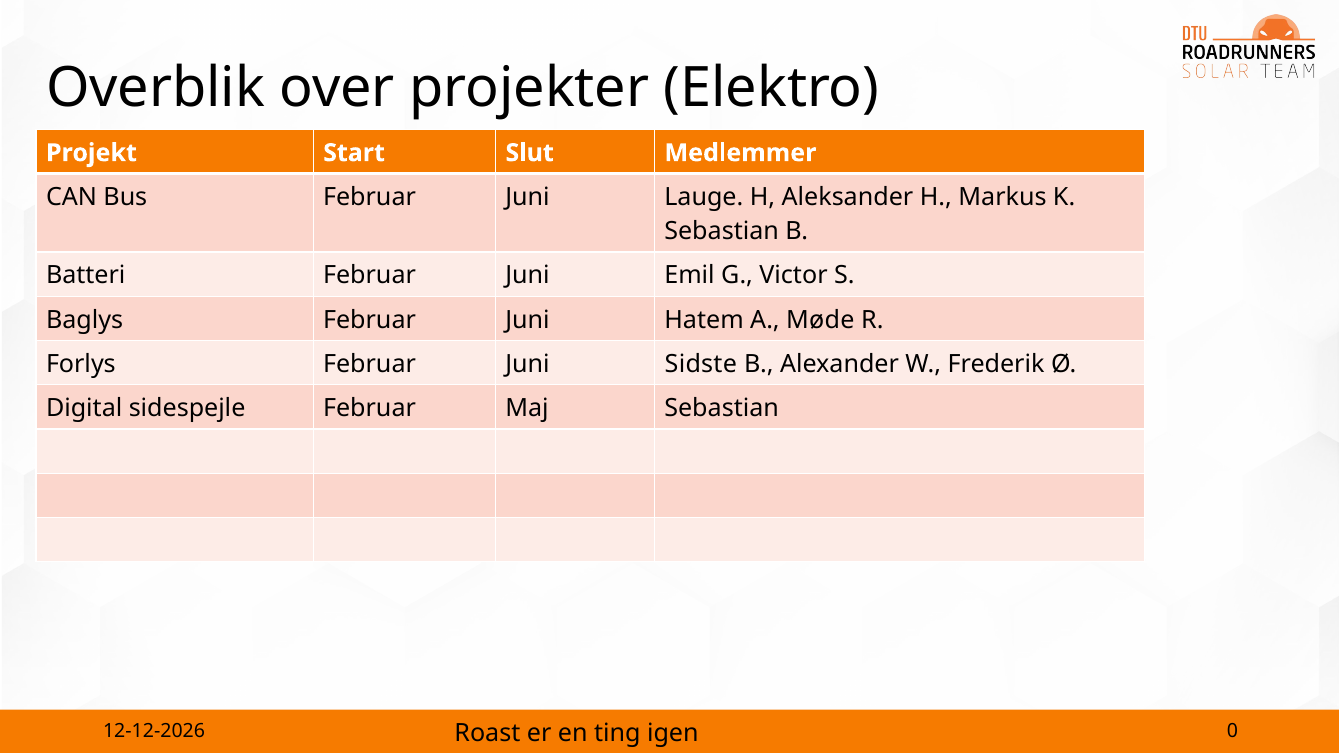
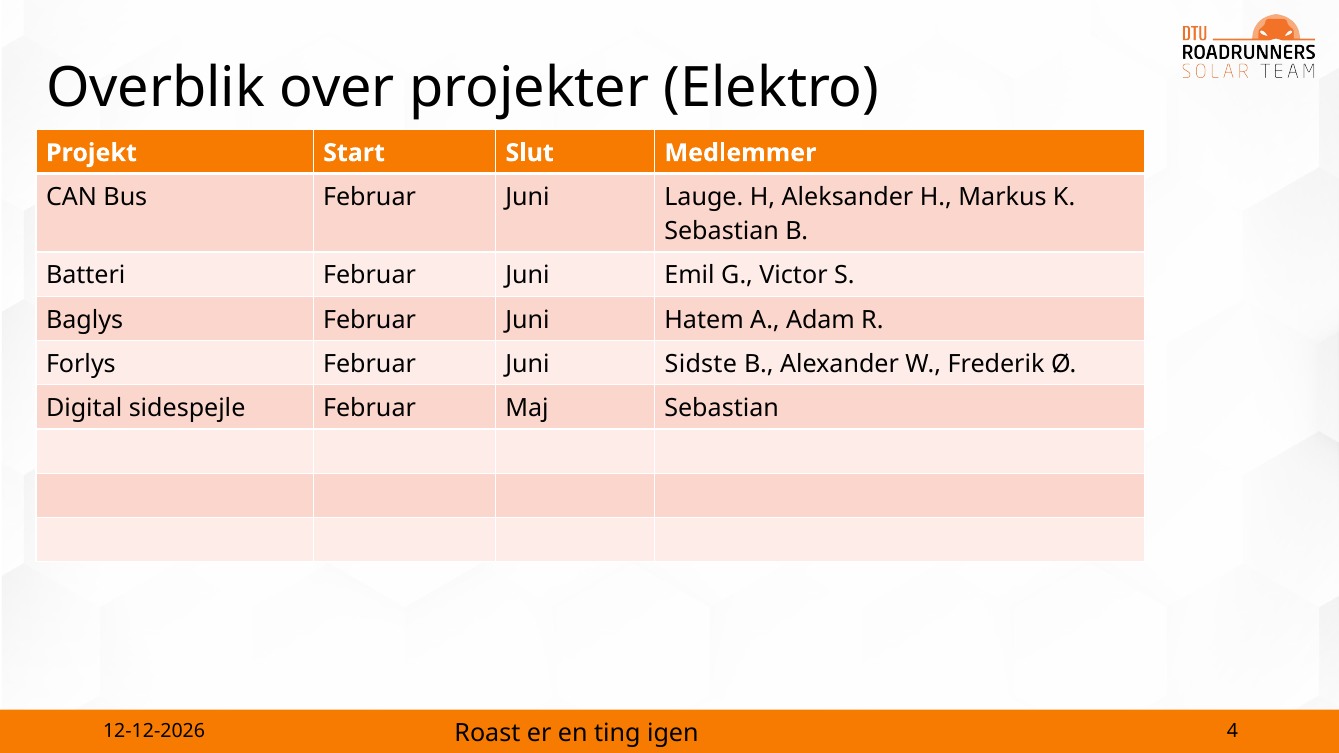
Møde: Møde -> Adam (821, 320)
0: 0 -> 4 (1232, 731)
